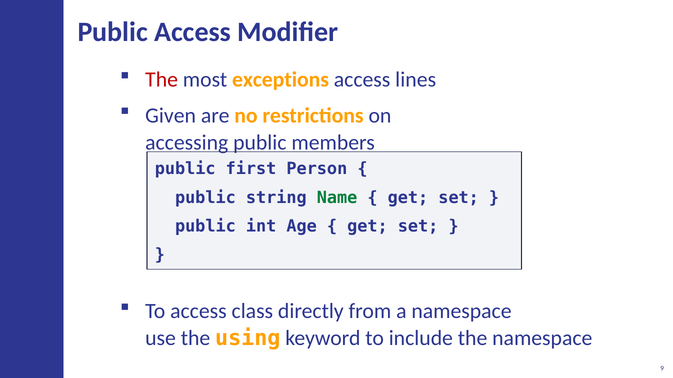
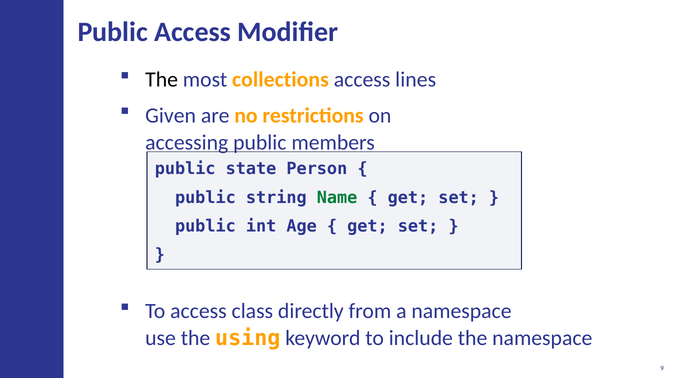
The colour: red -> black (162, 80)
exceptions: exceptions -> collections (280, 80)
first: first -> state (251, 169)
